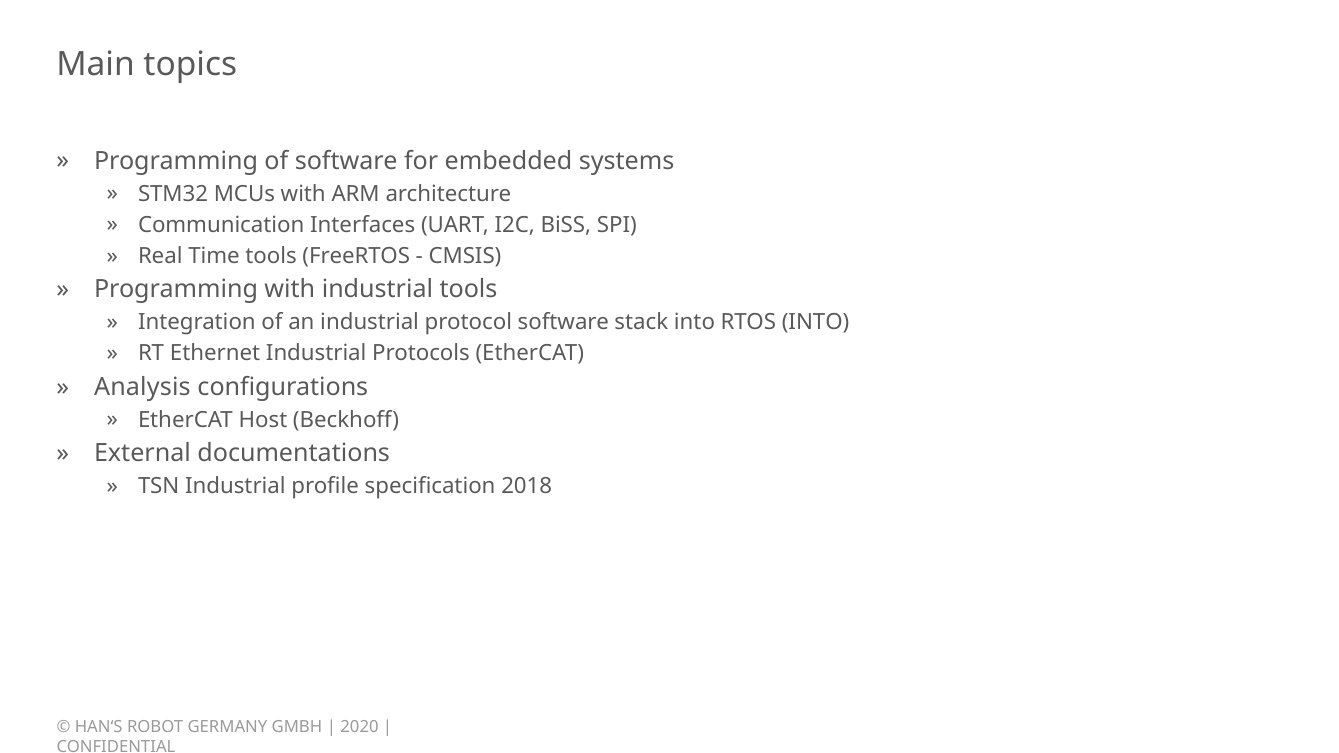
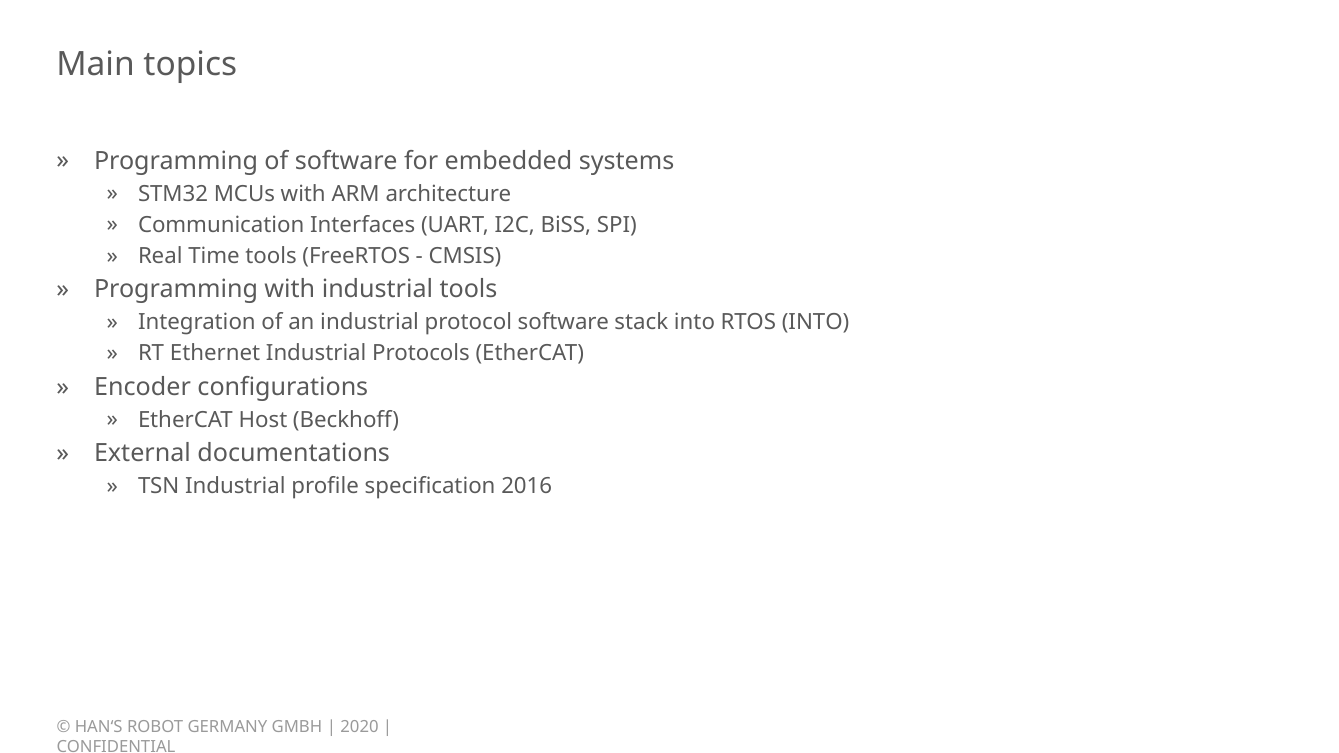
Analysis: Analysis -> Encoder (142, 387)
2018: 2018 -> 2016 (527, 486)
